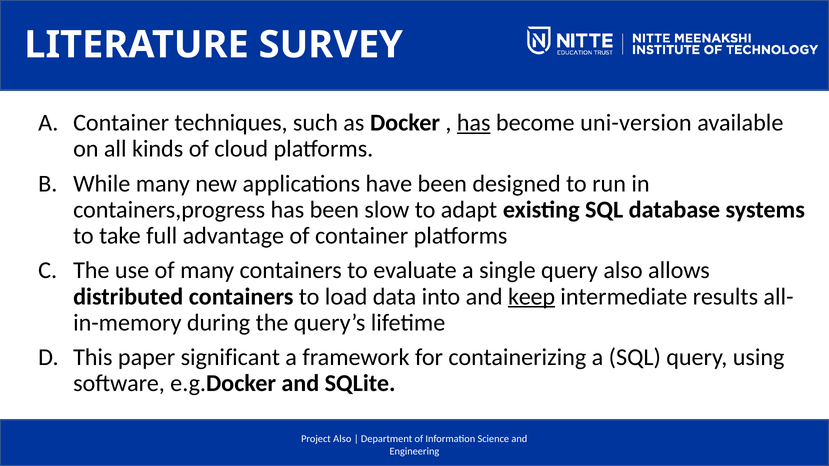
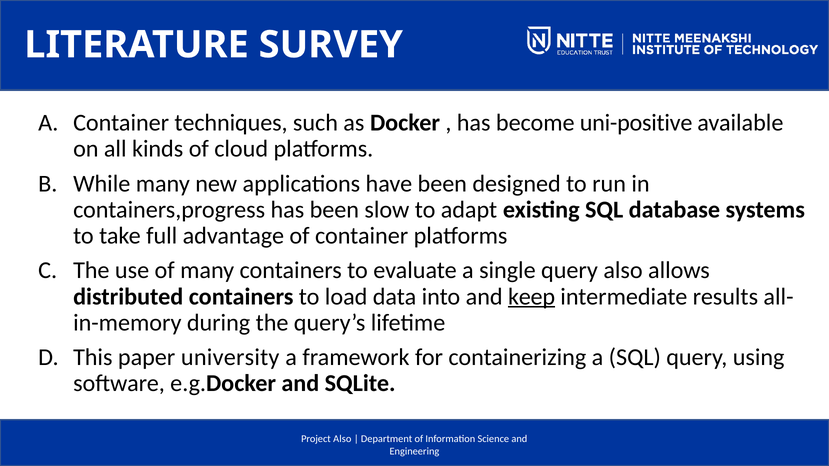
has underline: present -> none (474, 123)
uni-version: uni-version -> uni-positive (636, 123)
significant: significant -> university (230, 358)
